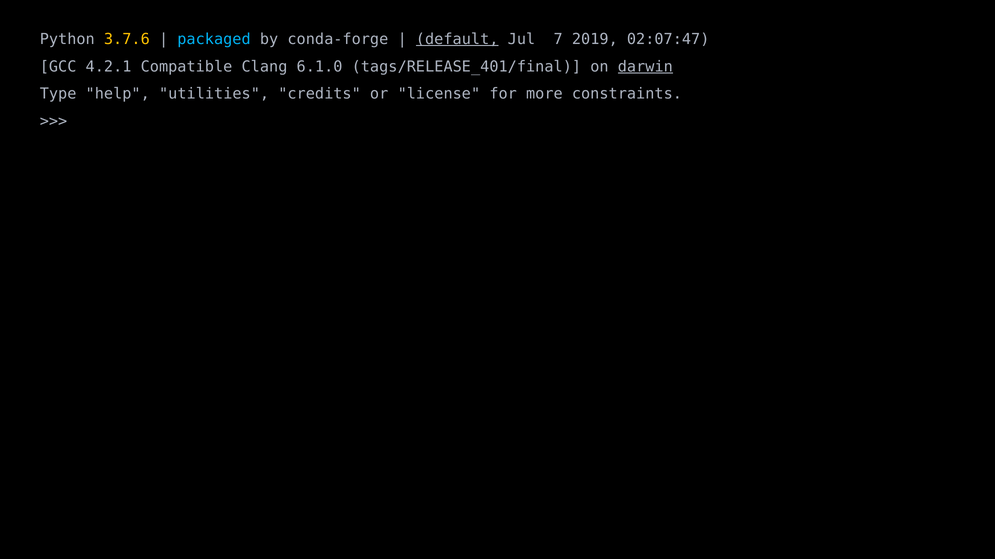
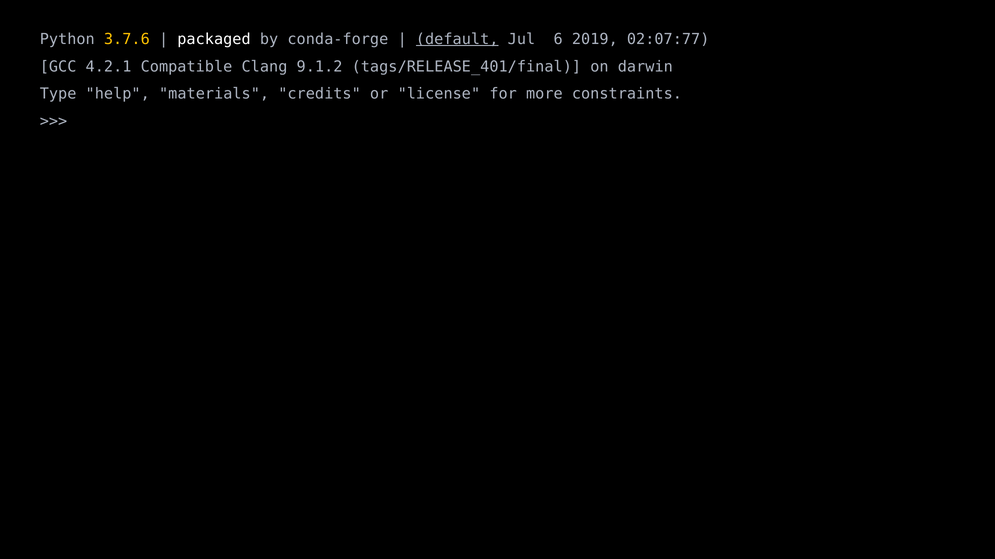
packaged colour: light blue -> white (214, 39)
7: 7 -> 6 (558, 39)
02:07:47: 02:07:47 -> 02:07:77 (668, 39)
6.1.0: 6.1.0 -> 9.1.2 (320, 67)
darwin underline: present -> none (645, 67)
utilities: utilities -> materials (214, 94)
